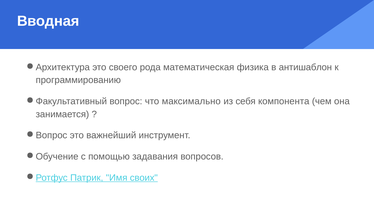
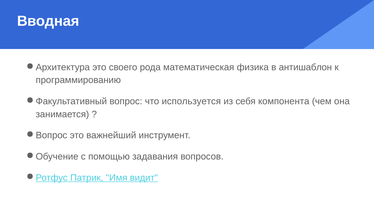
максимально: максимально -> используется (191, 102)
своих: своих -> видит (144, 178)
